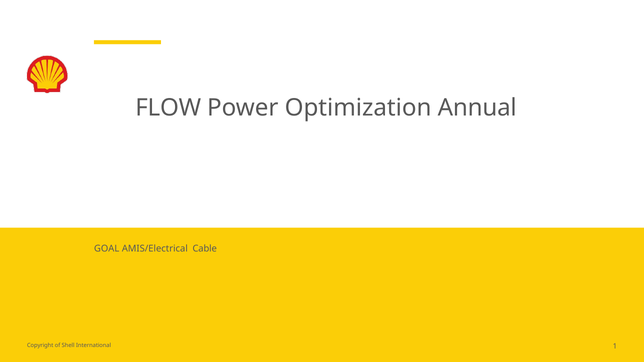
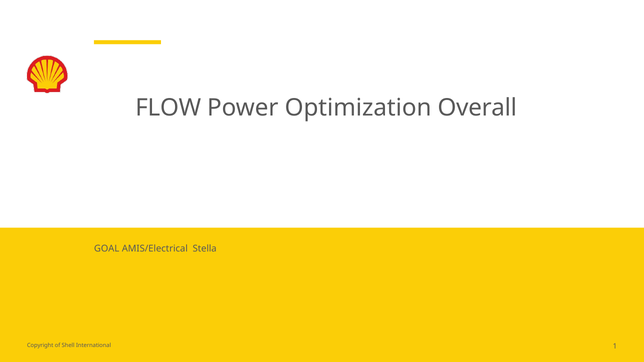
Annual: Annual -> Overall (477, 108)
Cable: Cable -> Stella (205, 249)
